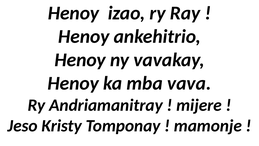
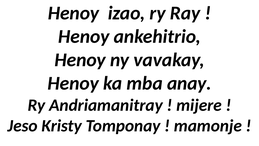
vava: vava -> anay (189, 83)
